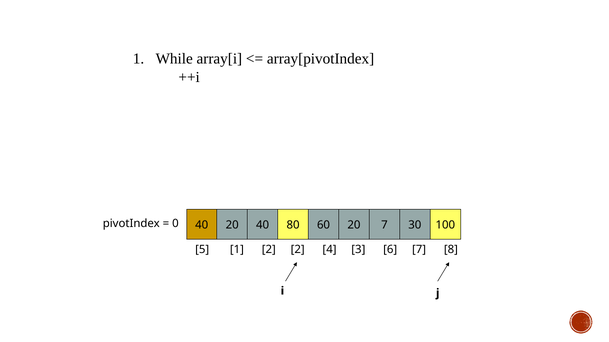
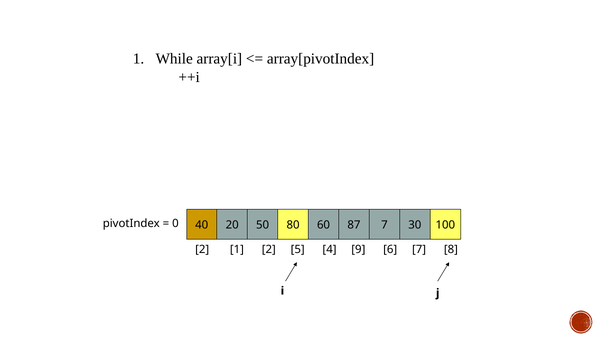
20 40: 40 -> 50 (263, 225)
60 20: 20 -> 87 (354, 225)
5: 5 -> 2 (202, 250)
2 2: 2 -> 5 (298, 250)
3: 3 -> 9 (358, 250)
